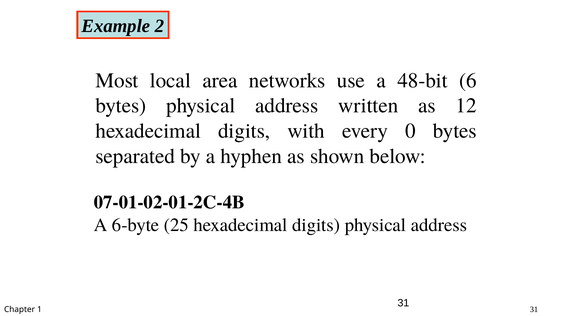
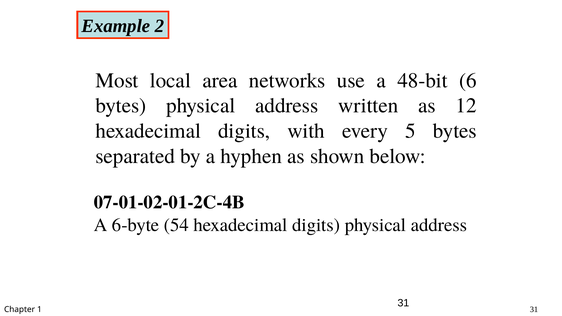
0: 0 -> 5 (410, 131)
25: 25 -> 54 (176, 225)
